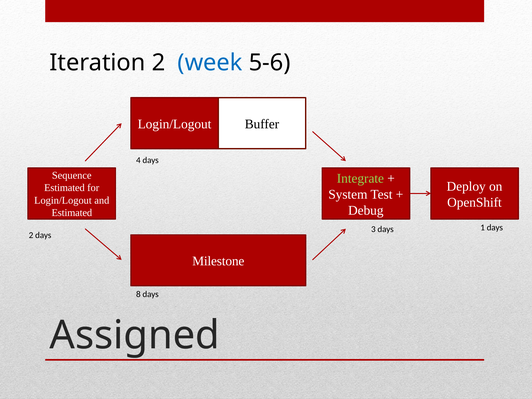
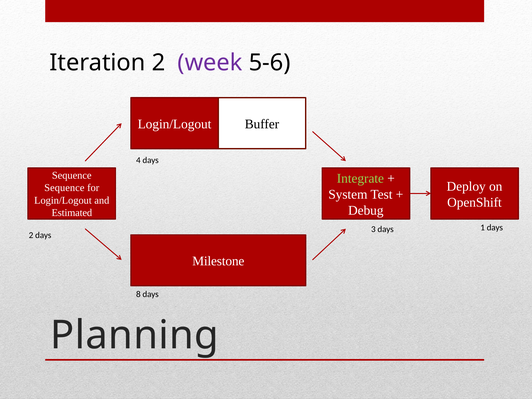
week colour: blue -> purple (210, 63)
Estimated: Estimated -> Sequence (64, 188)
Assigned: Assigned -> Planning (135, 335)
